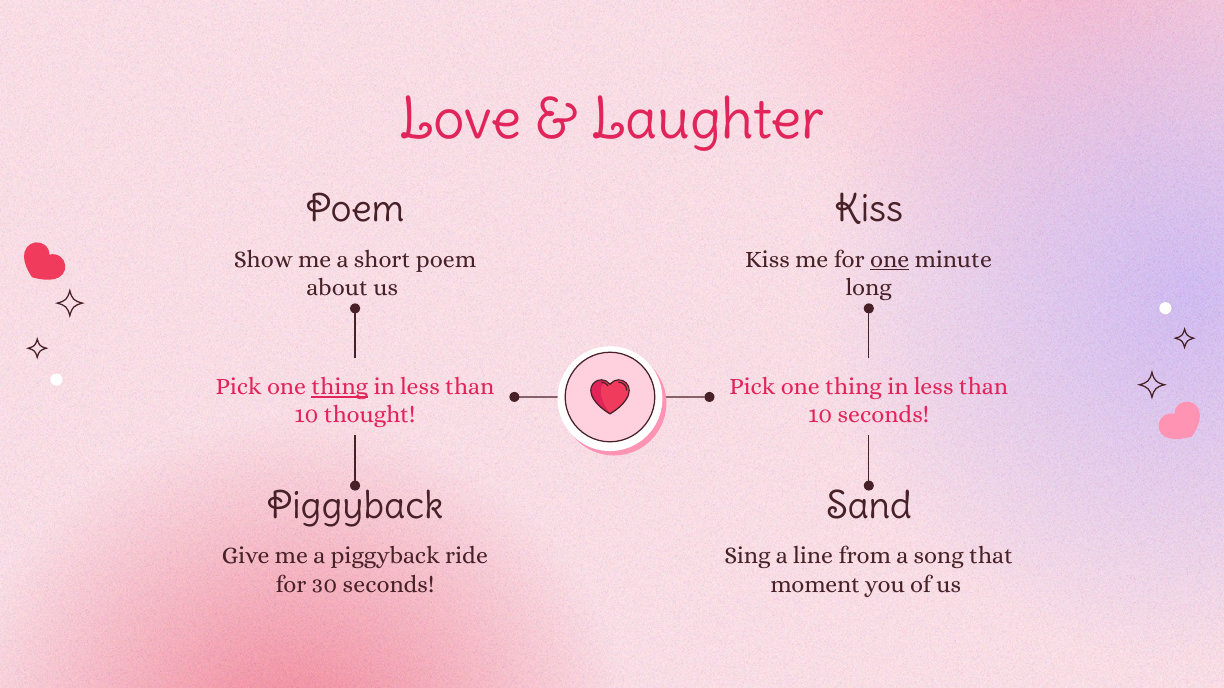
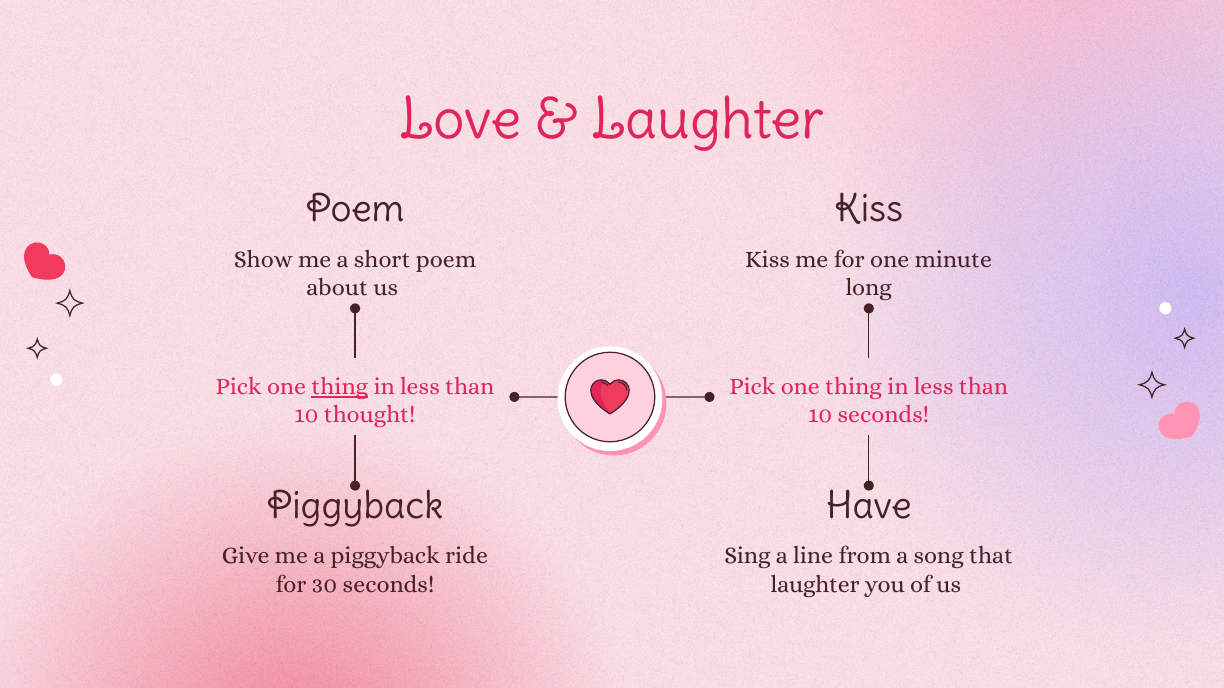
one underline: present -> none (890, 260)
Sand: Sand -> Have (869, 506)
moment: moment -> laughter (815, 585)
